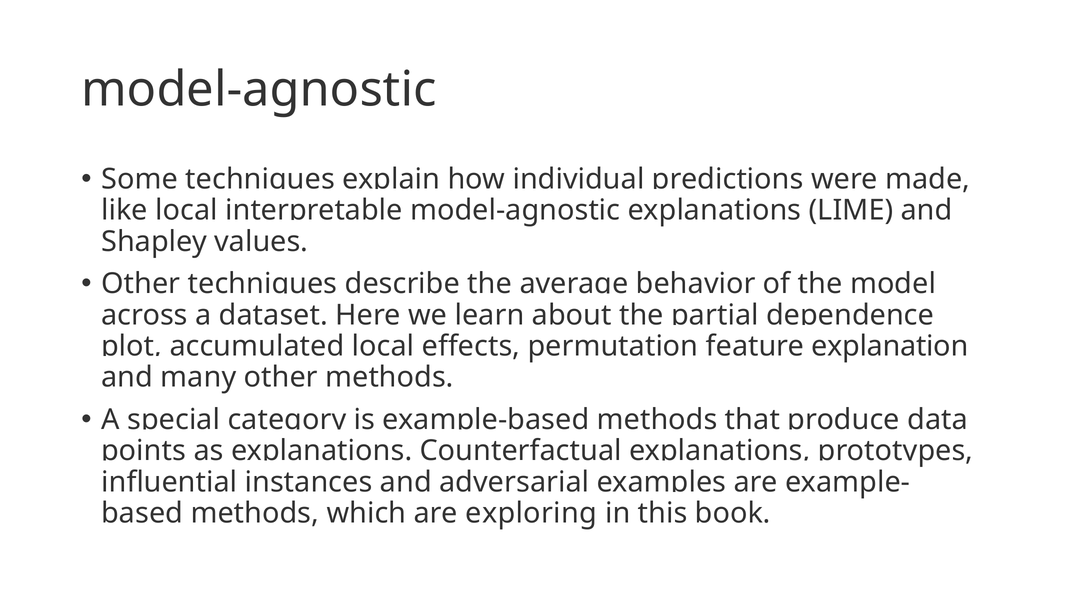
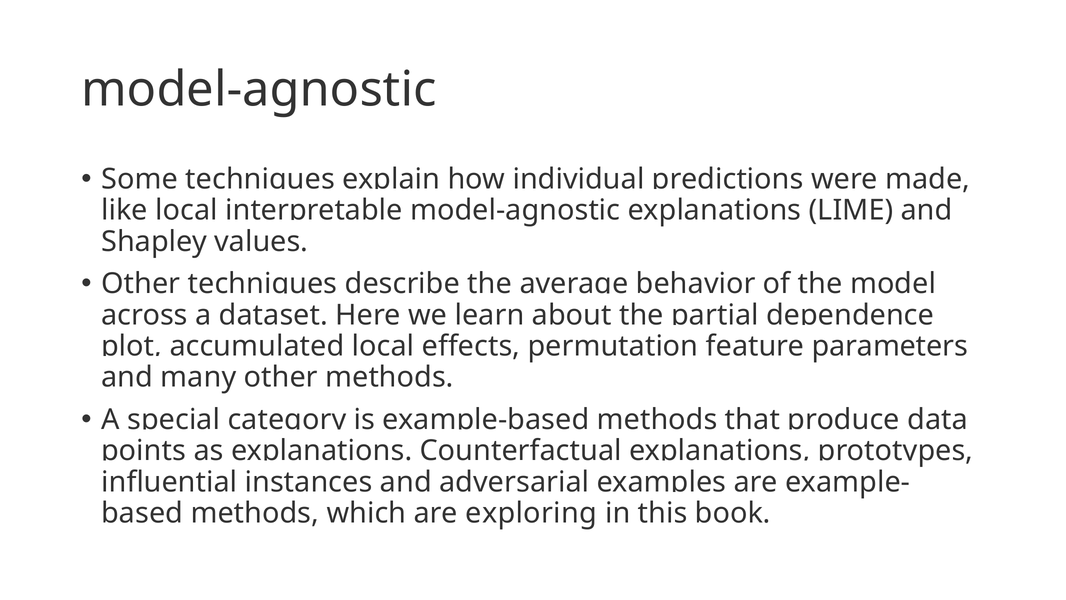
explanation: explanation -> parameters (890, 346)
